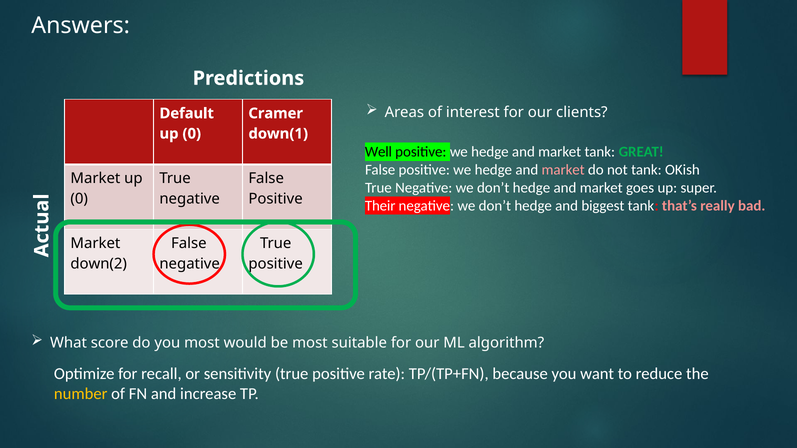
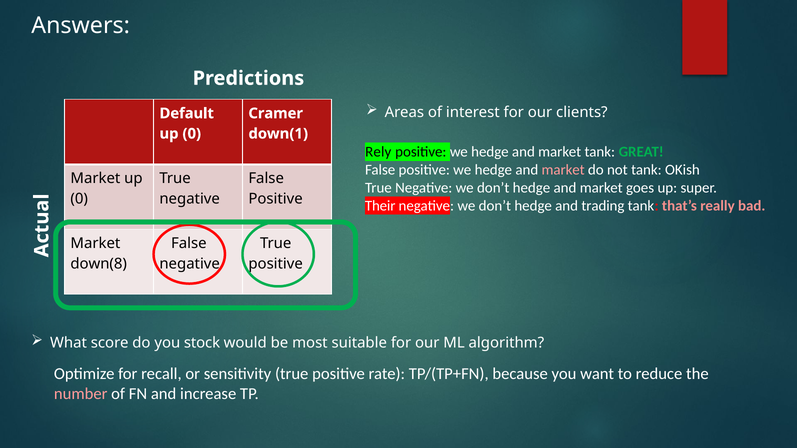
Well: Well -> Rely (378, 152)
biggest: biggest -> trading (603, 206)
down(2: down(2 -> down(8 (99, 264)
you most: most -> stock (202, 343)
number colour: yellow -> pink (81, 394)
